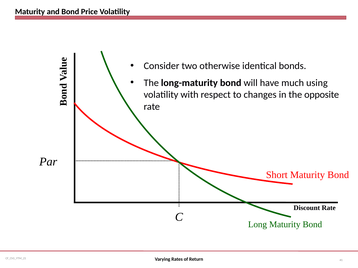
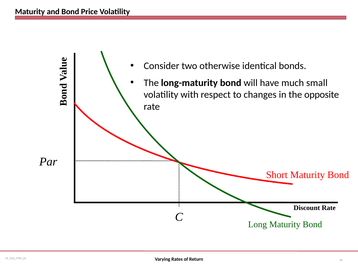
using: using -> small (317, 83)
